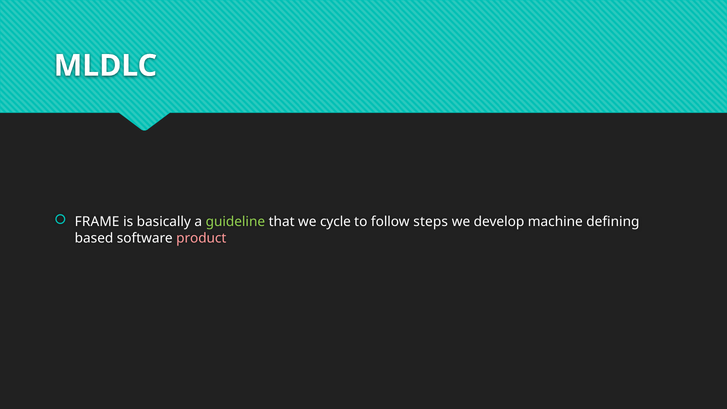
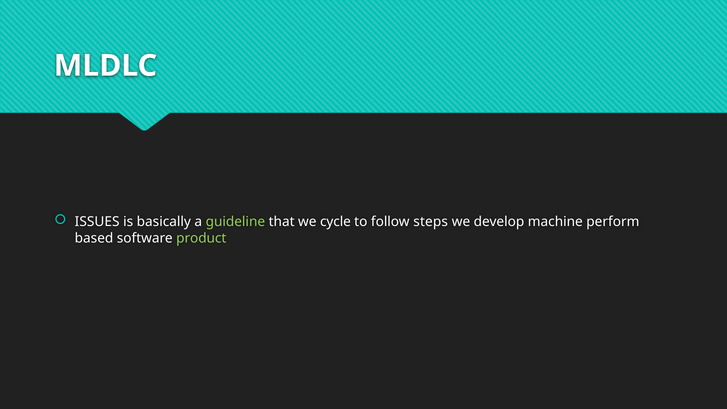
FRAME: FRAME -> ISSUES (97, 222)
defining: defining -> perform (613, 222)
product colour: pink -> light green (201, 238)
